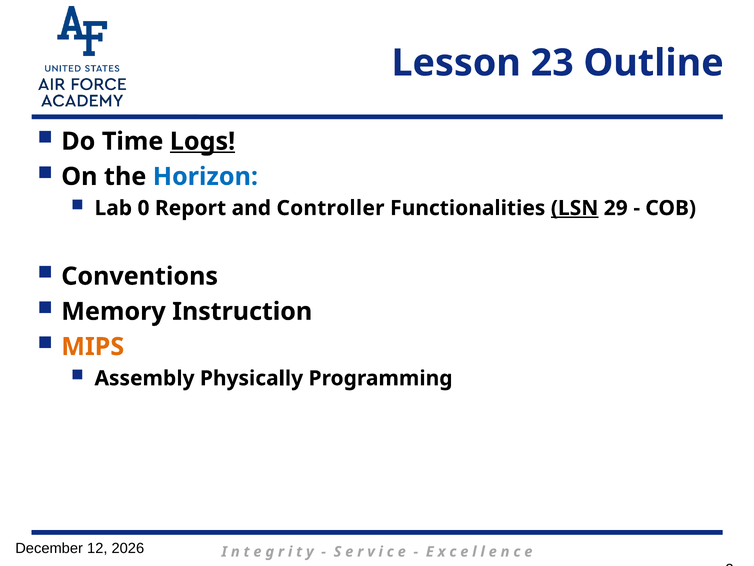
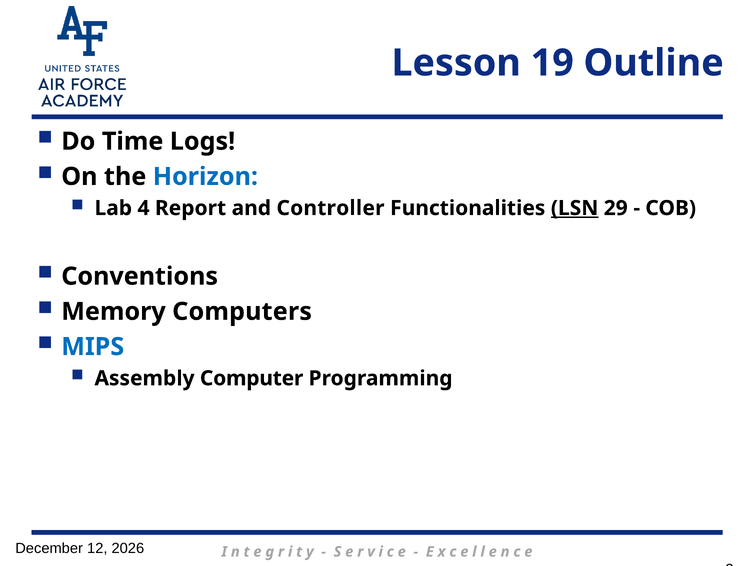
23: 23 -> 19 (552, 63)
Logs underline: present -> none (203, 141)
0: 0 -> 4 (143, 208)
Instruction: Instruction -> Computers (242, 311)
MIPS colour: orange -> blue (93, 346)
Physically: Physically -> Computer (252, 378)
